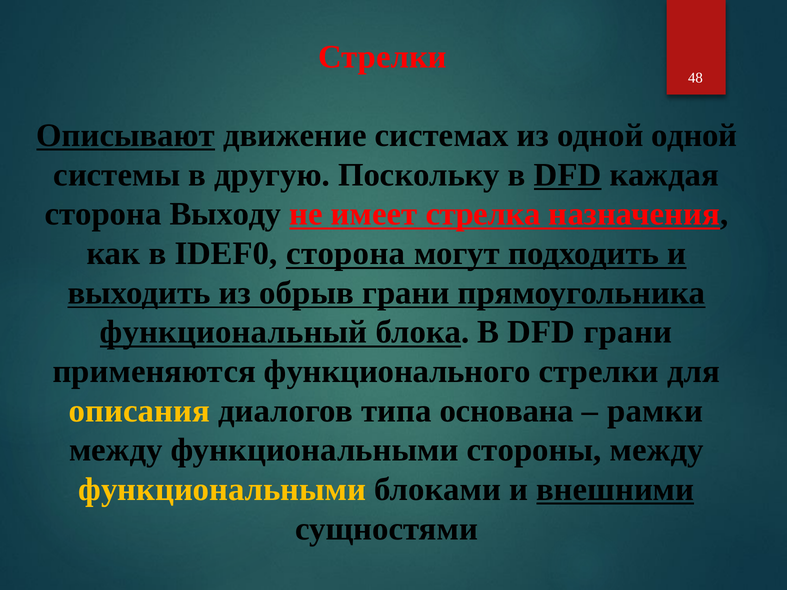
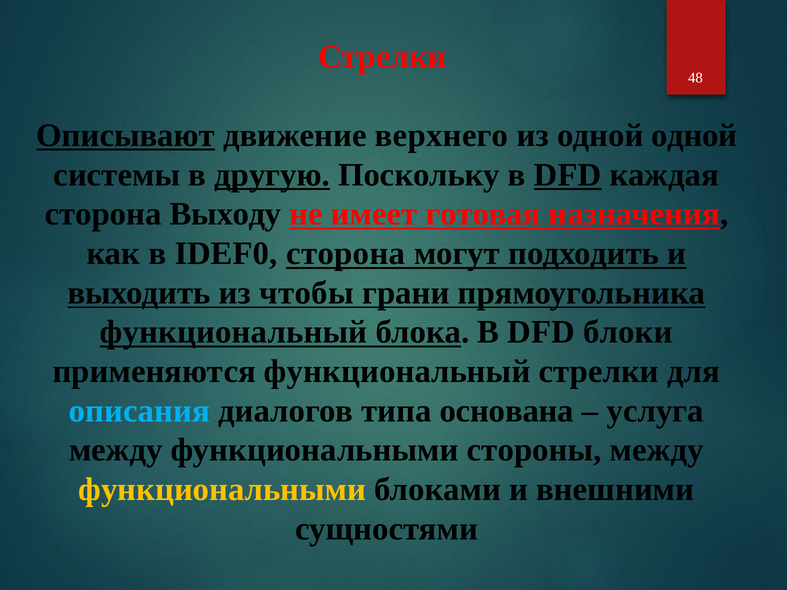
системах: системах -> верхнего (442, 135)
другую underline: none -> present (272, 175)
стрелка: стрелка -> готовая (483, 214)
обрыв: обрыв -> чтобы (307, 293)
DFD грани: грани -> блоки (628, 332)
применяются функционального: функционального -> функциональный (397, 372)
описания colour: yellow -> light blue (139, 411)
рамки: рамки -> услуга (655, 411)
внешними underline: present -> none (615, 490)
